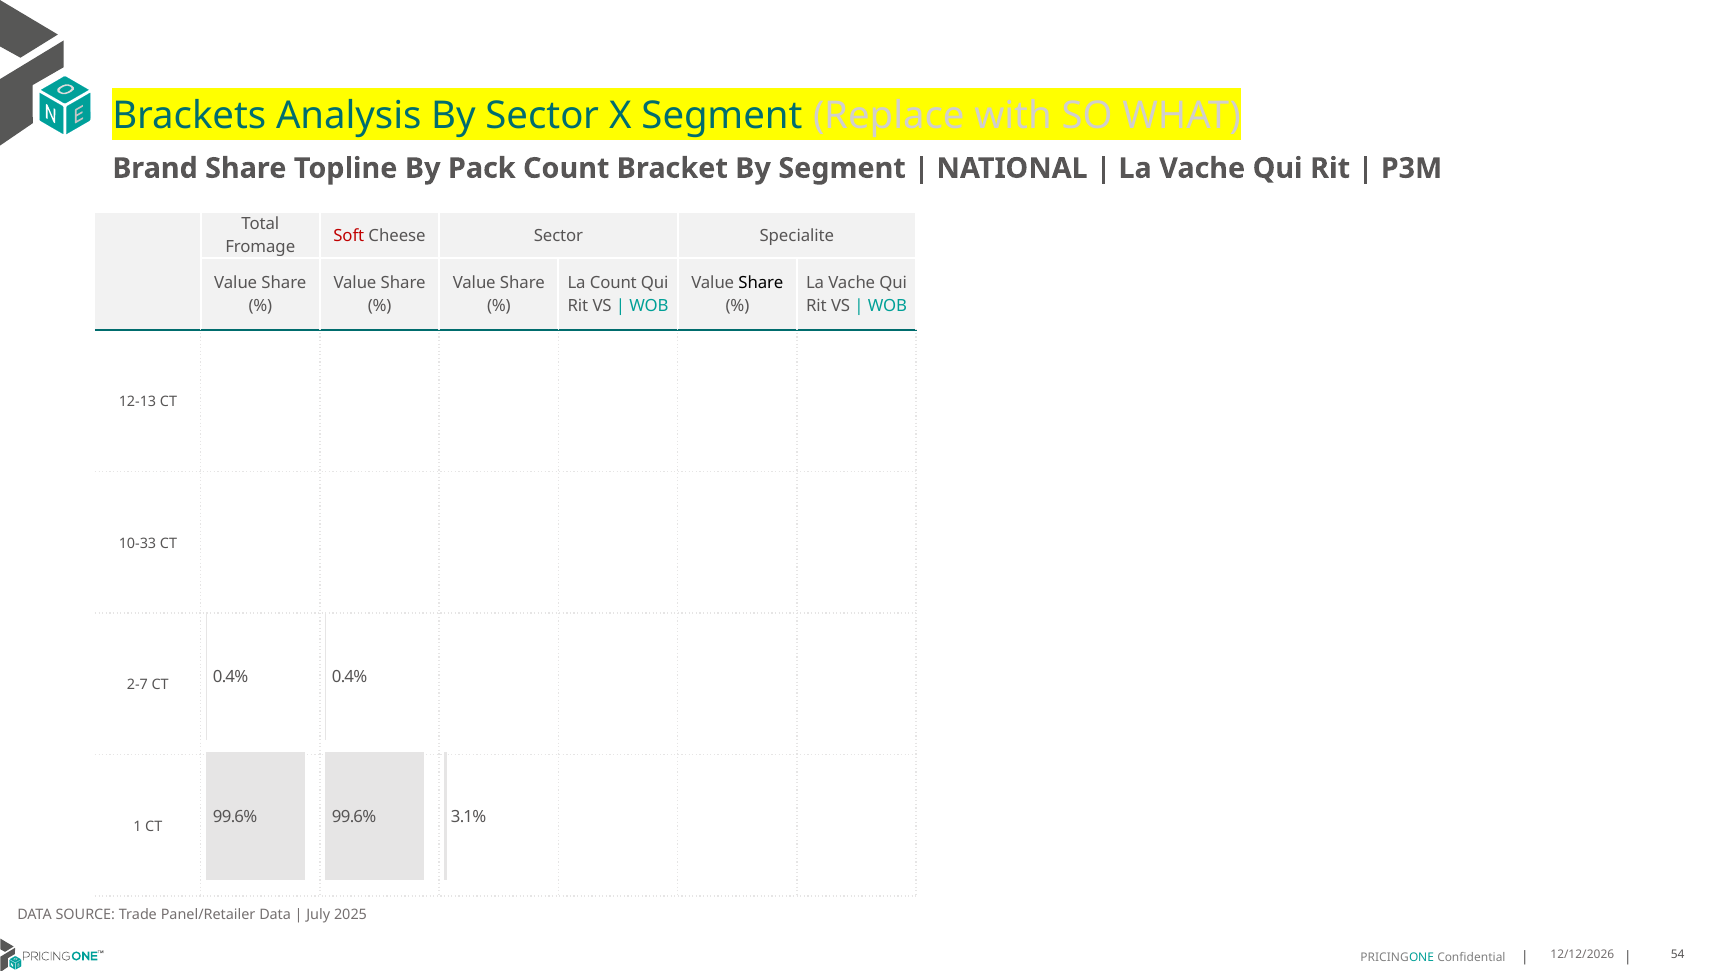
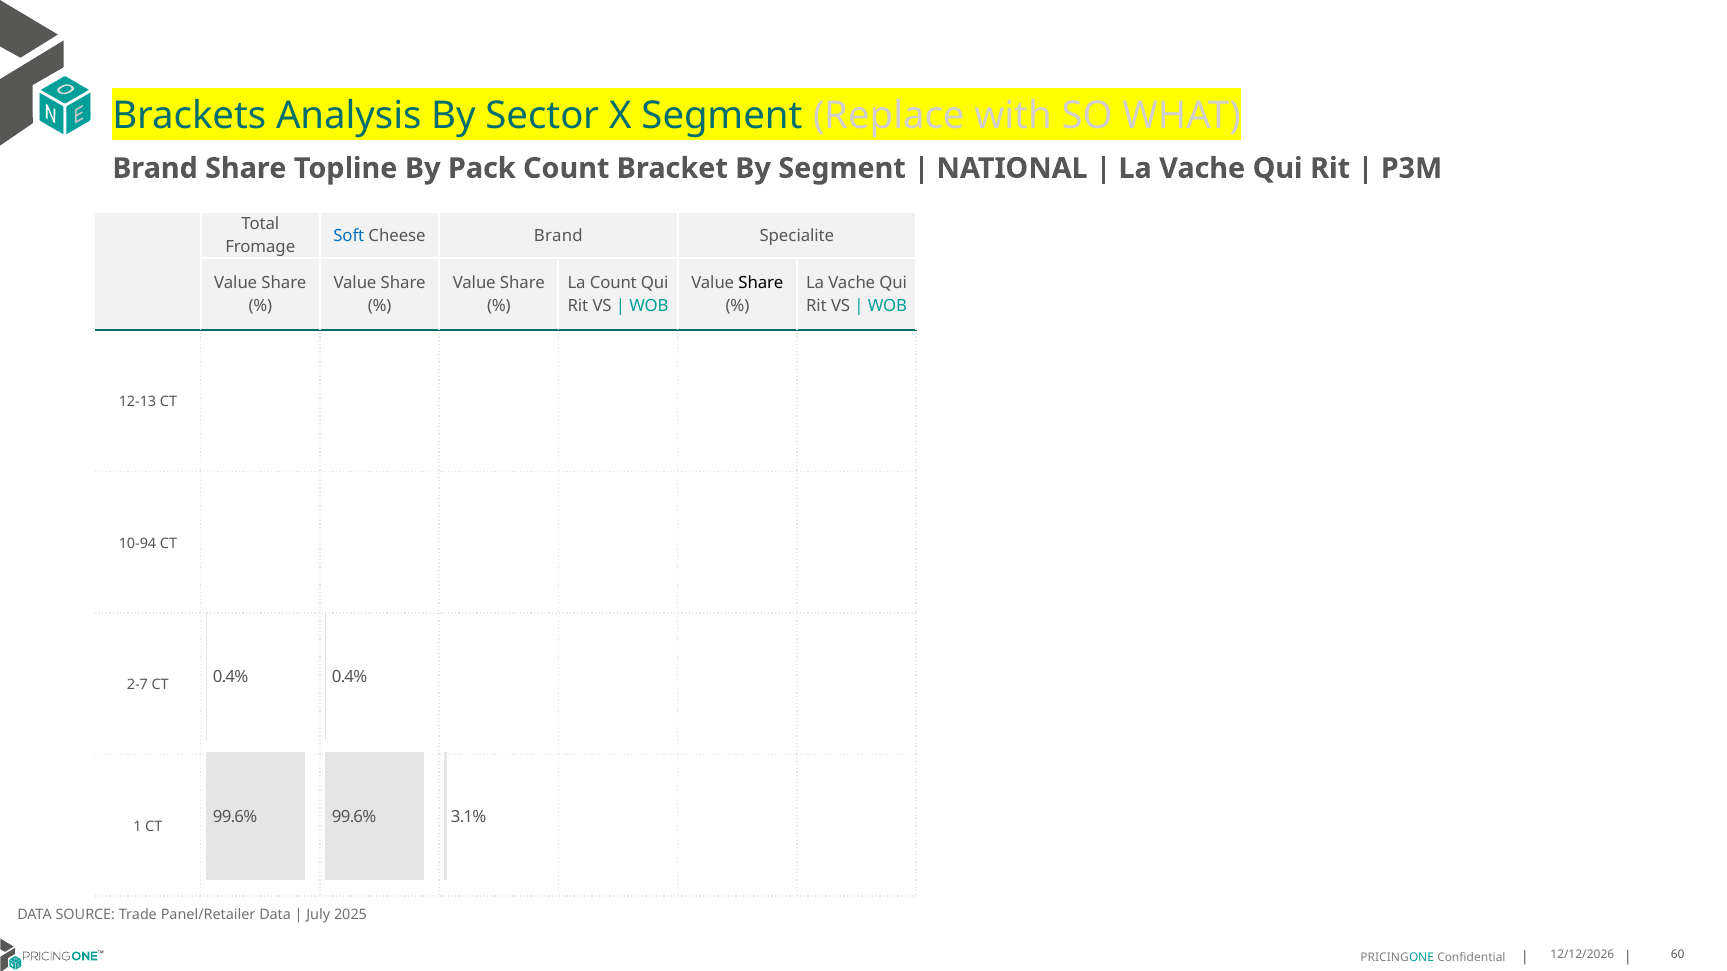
Soft colour: red -> blue (349, 236)
Cheese Sector: Sector -> Brand (558, 236)
10-33: 10-33 -> 10-94 (137, 544)
54: 54 -> 60 (1678, 955)
